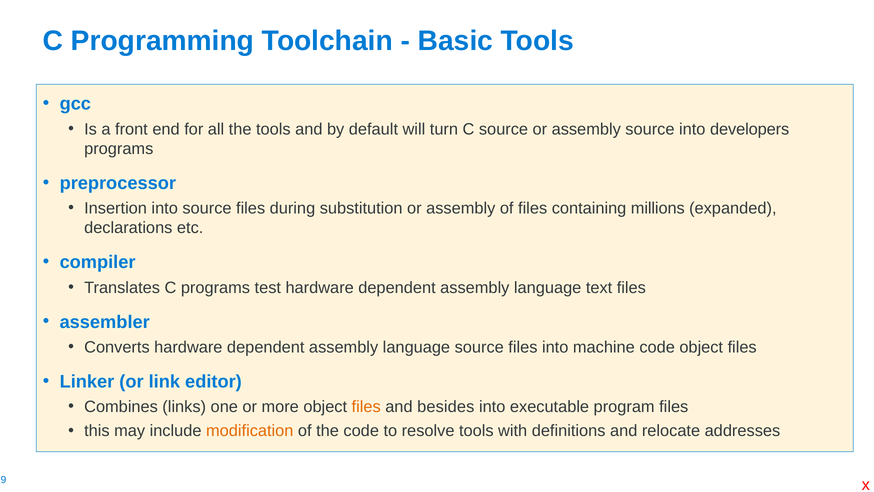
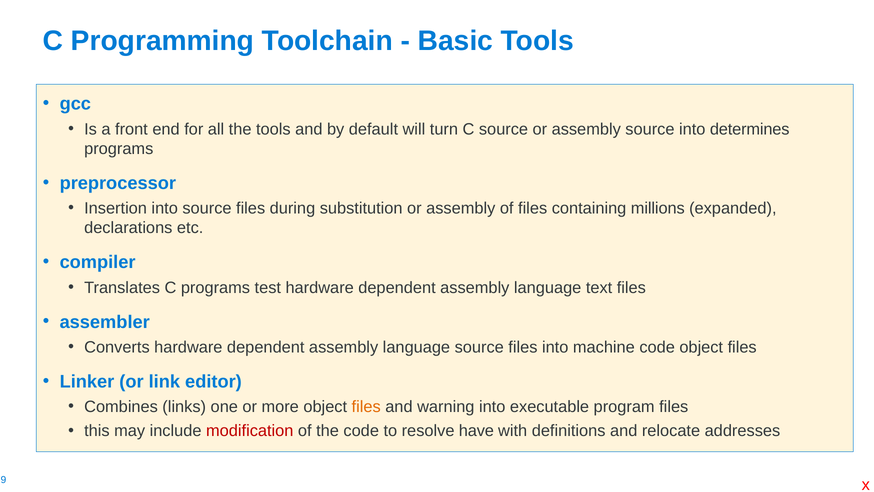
developers: developers -> determines (750, 129)
besides: besides -> warning (446, 406)
modification colour: orange -> red (250, 431)
resolve tools: tools -> have (476, 431)
